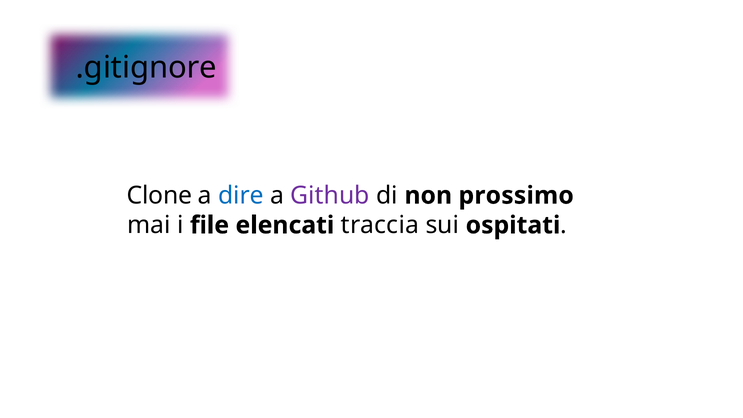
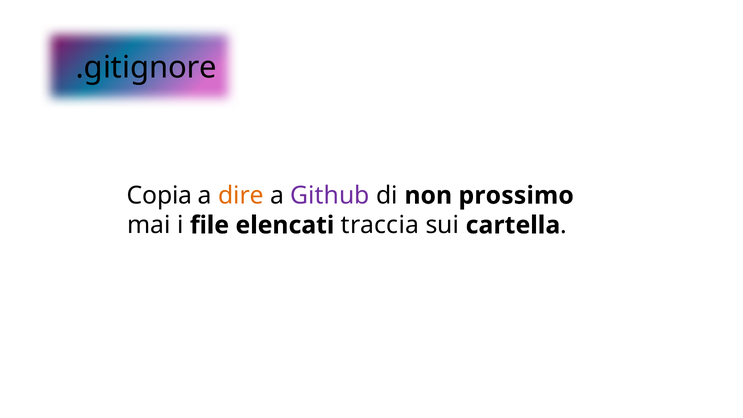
Clone: Clone -> Copia (159, 195)
dire colour: blue -> orange (241, 195)
ospitati: ospitati -> cartella (513, 225)
